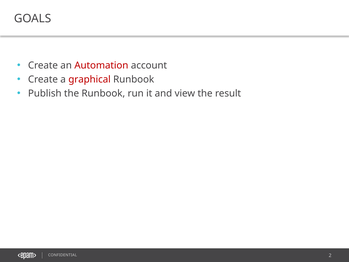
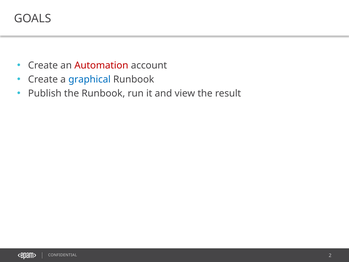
graphical colour: red -> blue (90, 79)
